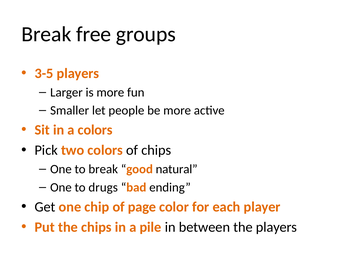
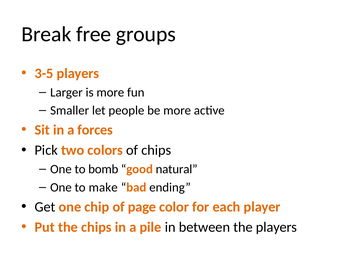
a colors: colors -> forces (95, 130)
to break: break -> bomb (103, 169)
drugs: drugs -> make (103, 187)
